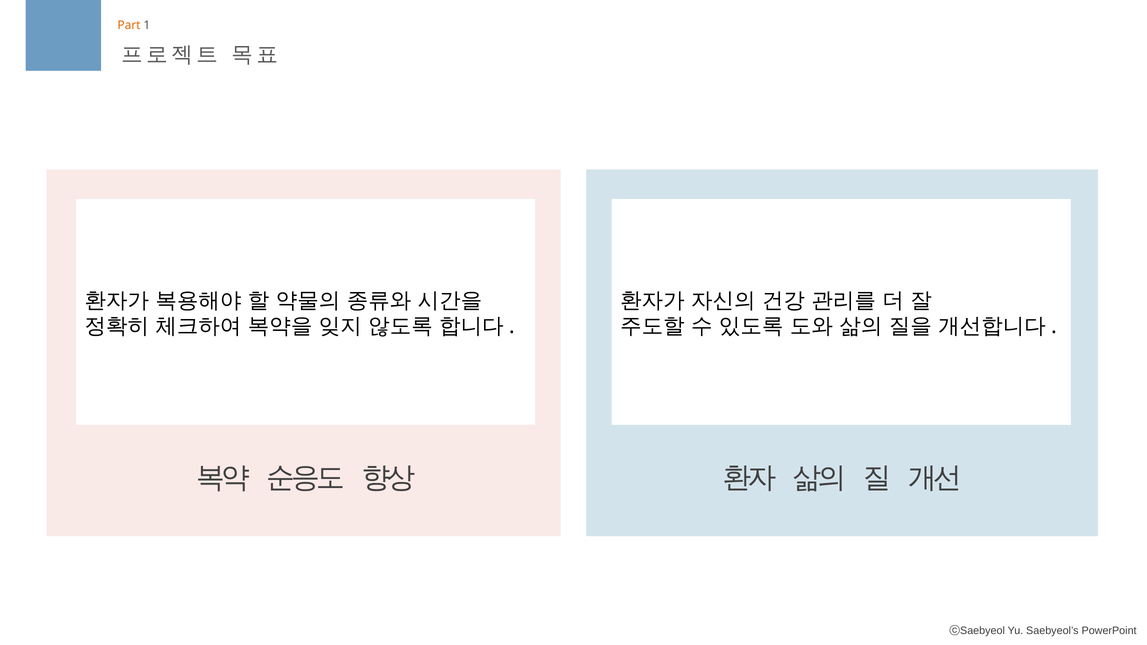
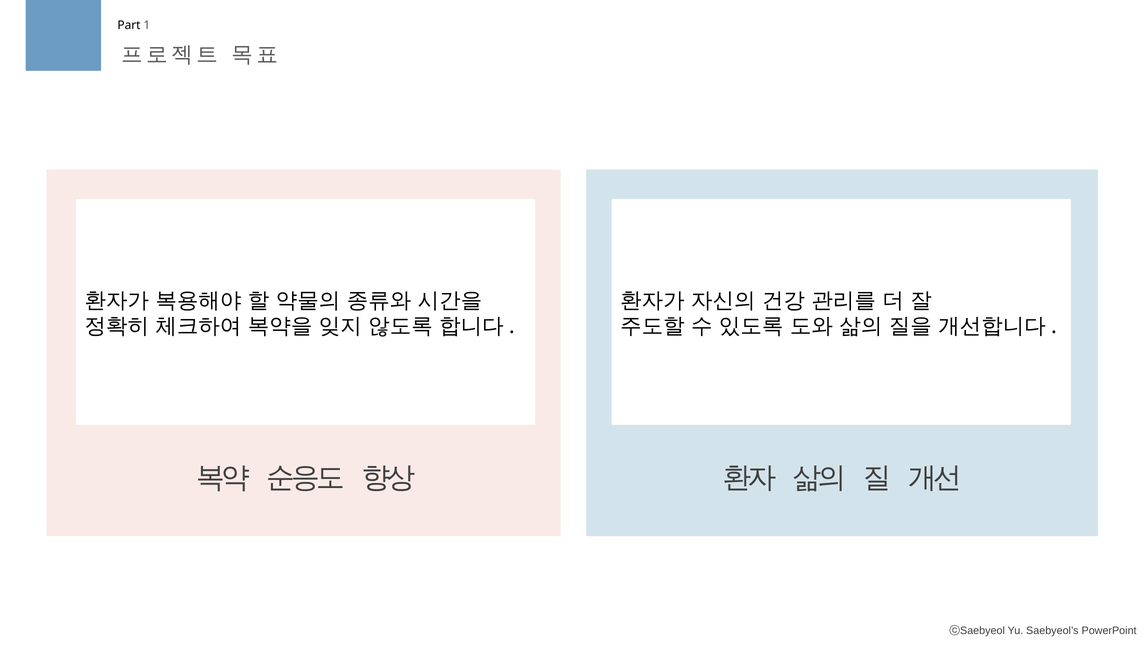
Part colour: orange -> black (129, 25)
